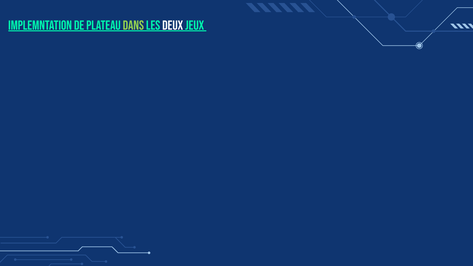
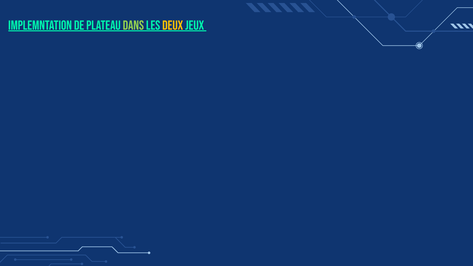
deux colour: white -> yellow (173, 26)
